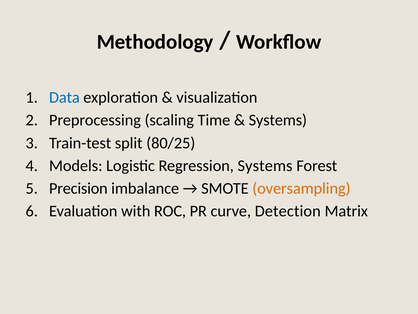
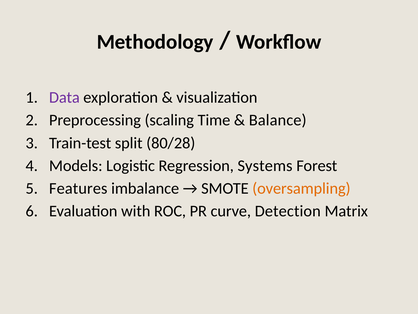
Data colour: blue -> purple (64, 97)
Systems: Systems -> Balance (278, 120)
80/25: 80/25 -> 80/28 (171, 143)
Precision: Precision -> Features (78, 188)
